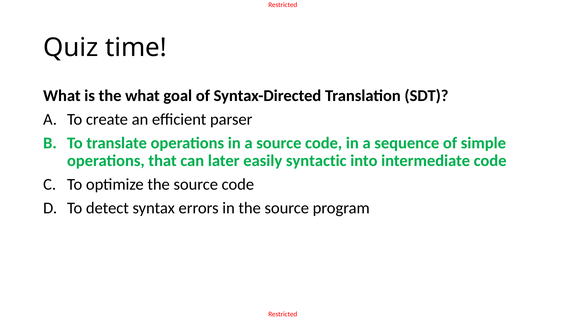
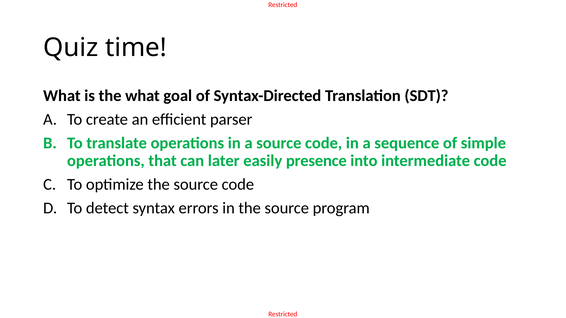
syntactic: syntactic -> presence (316, 161)
